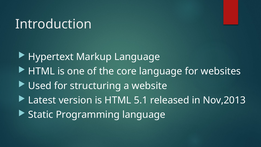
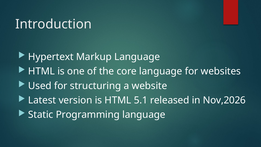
Nov,2013: Nov,2013 -> Nov,2026 (224, 100)
